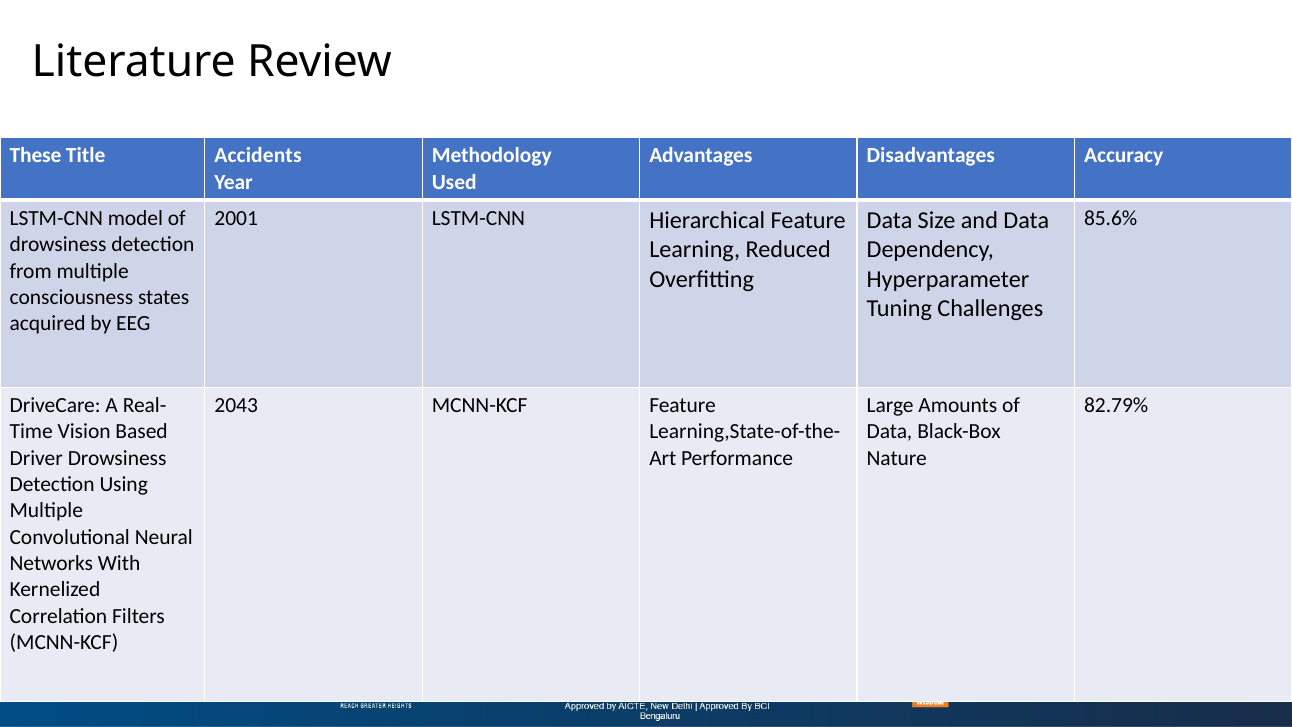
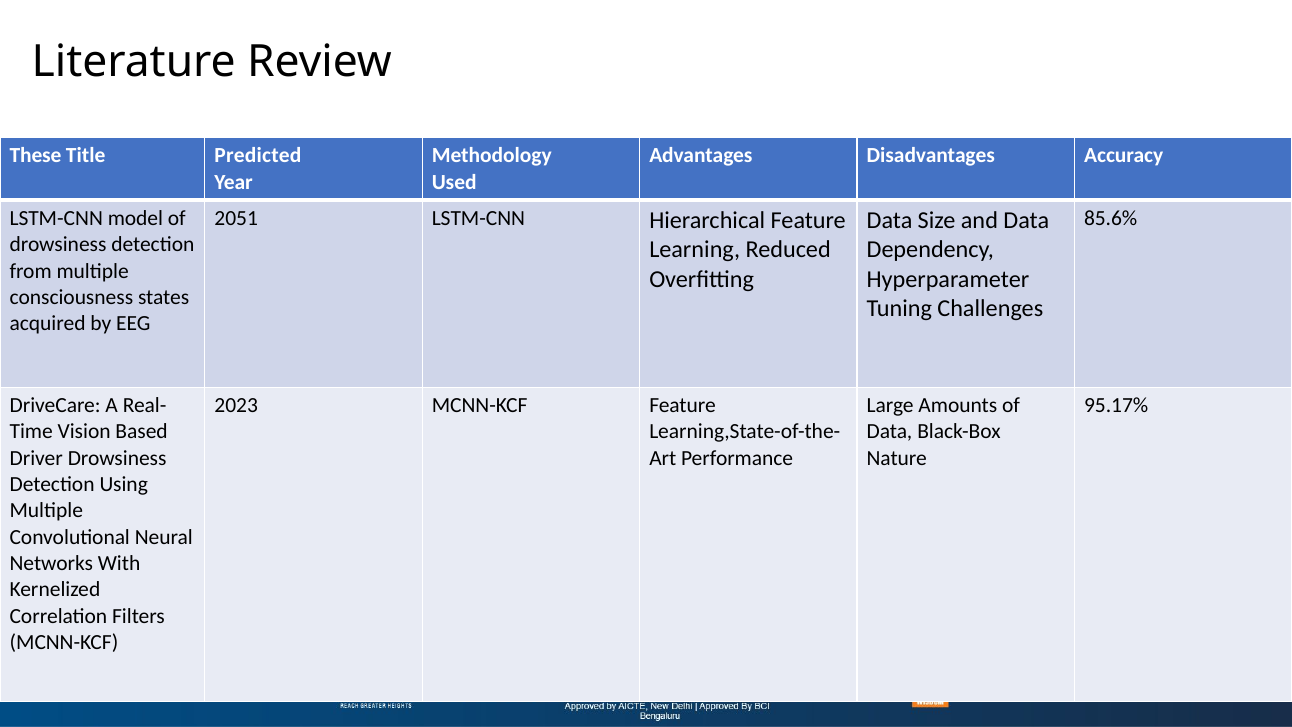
Accidents: Accidents -> Predicted (258, 156)
2001: 2001 -> 2051 (236, 218)
2043: 2043 -> 2023 (236, 405)
82.79%: 82.79% -> 95.17% (1116, 405)
